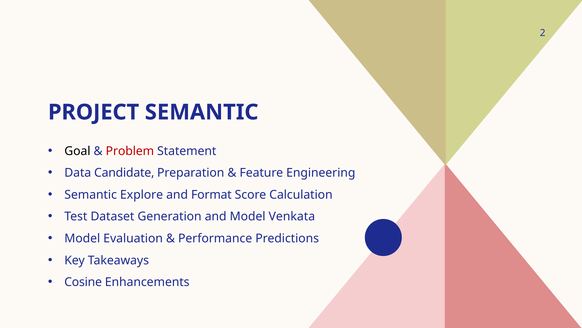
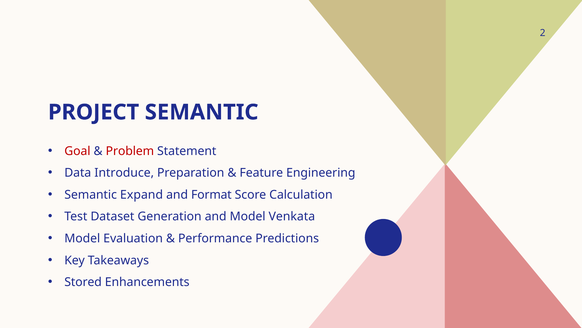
Goal colour: black -> red (77, 151)
Candidate: Candidate -> Introduce (124, 173)
Explore: Explore -> Expand (142, 194)
Cosine: Cosine -> Stored (83, 282)
